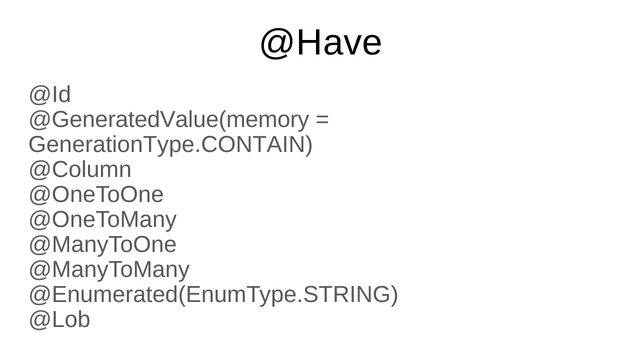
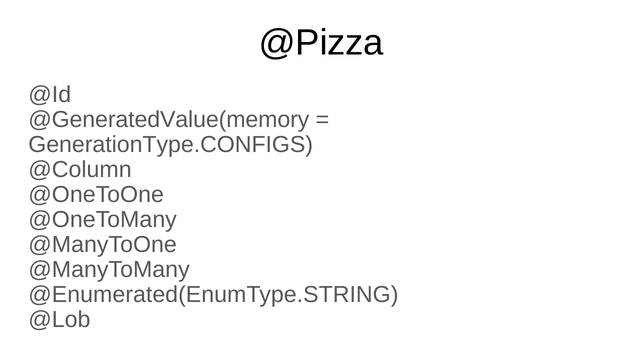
@Have: @Have -> @Pizza (321, 43)
GenerationType.CONTAIN: GenerationType.CONTAIN -> GenerationType.CONFIGS (171, 144)
